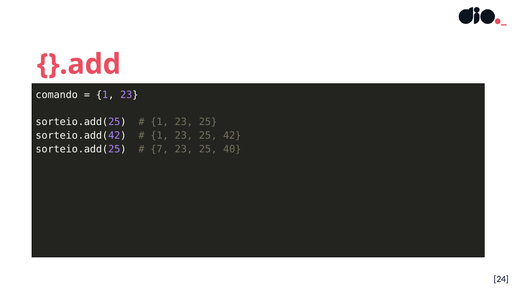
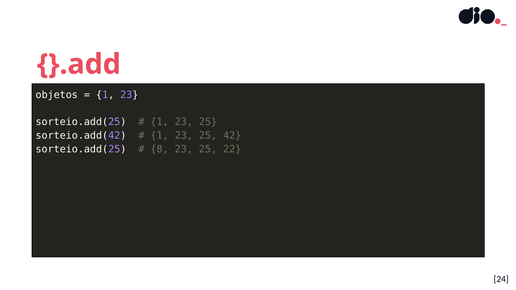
comando: comando -> objetos (57, 95)
7: 7 -> 8 (160, 149)
40: 40 -> 22 (232, 149)
